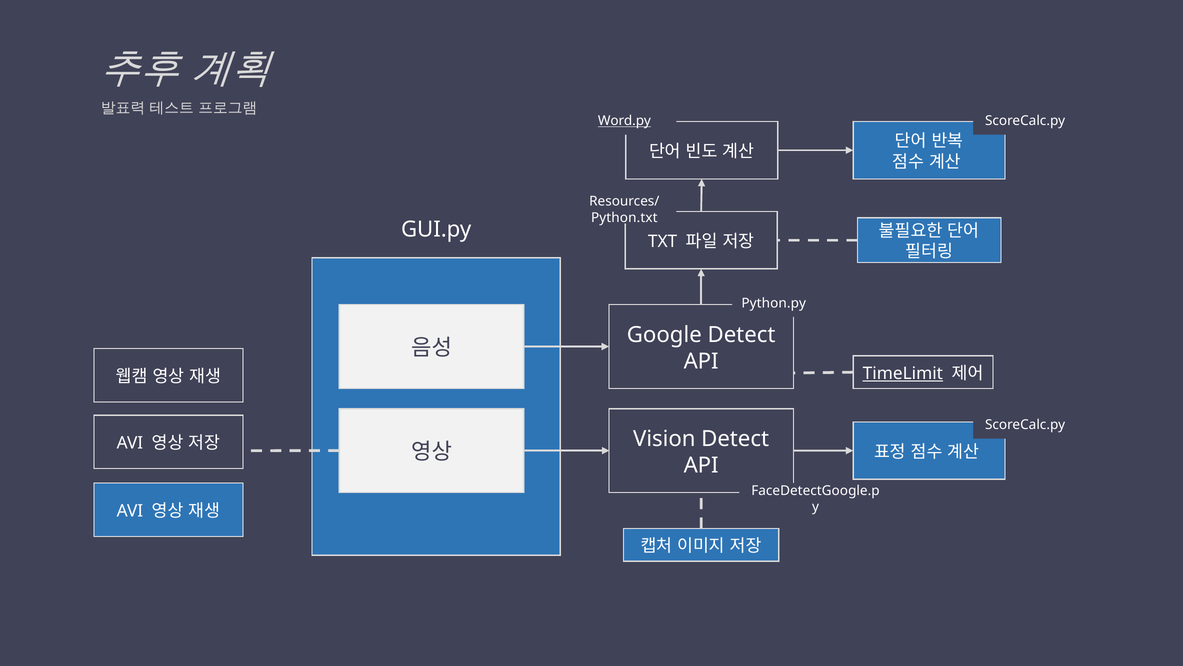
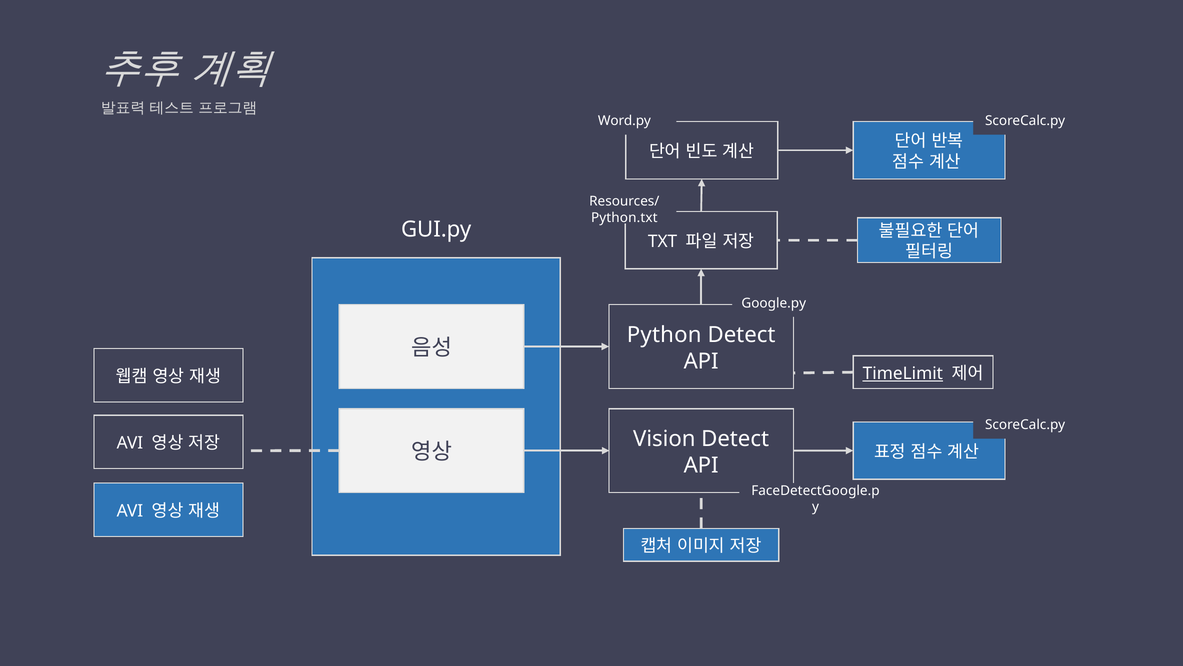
Word.py underline: present -> none (624, 121)
Python.py: Python.py -> Google.py (774, 303)
Google: Google -> Python (664, 334)
